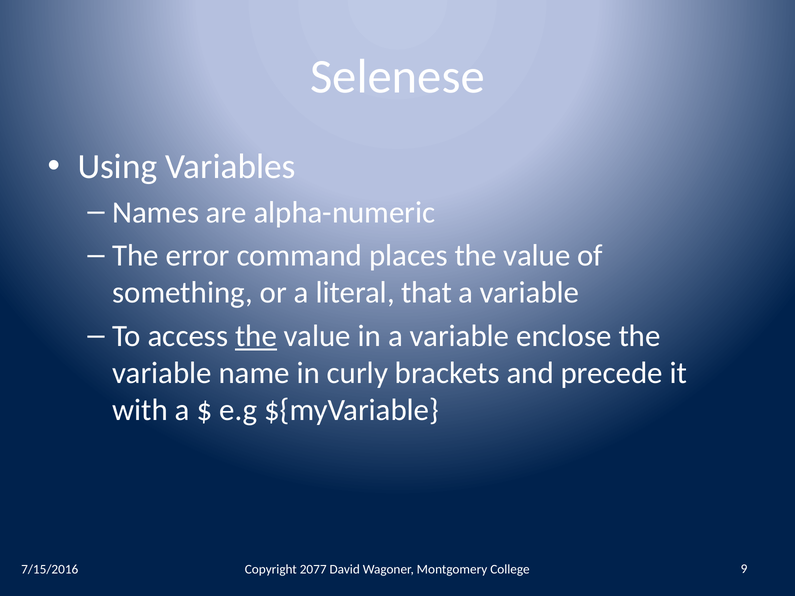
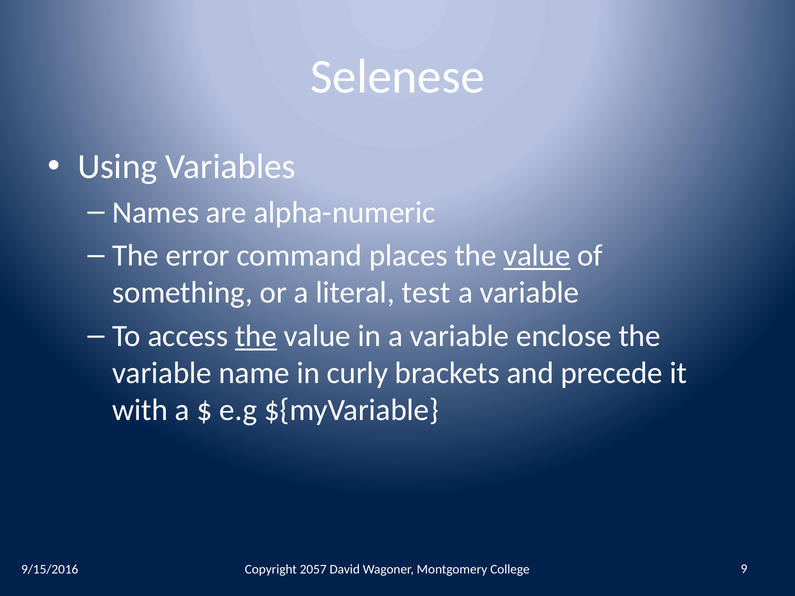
value underline: none -> present (537, 256)
that: that -> test (426, 293)
7/15/2016: 7/15/2016 -> 9/15/2016 (50, 569)
2077: 2077 -> 2057 (313, 569)
